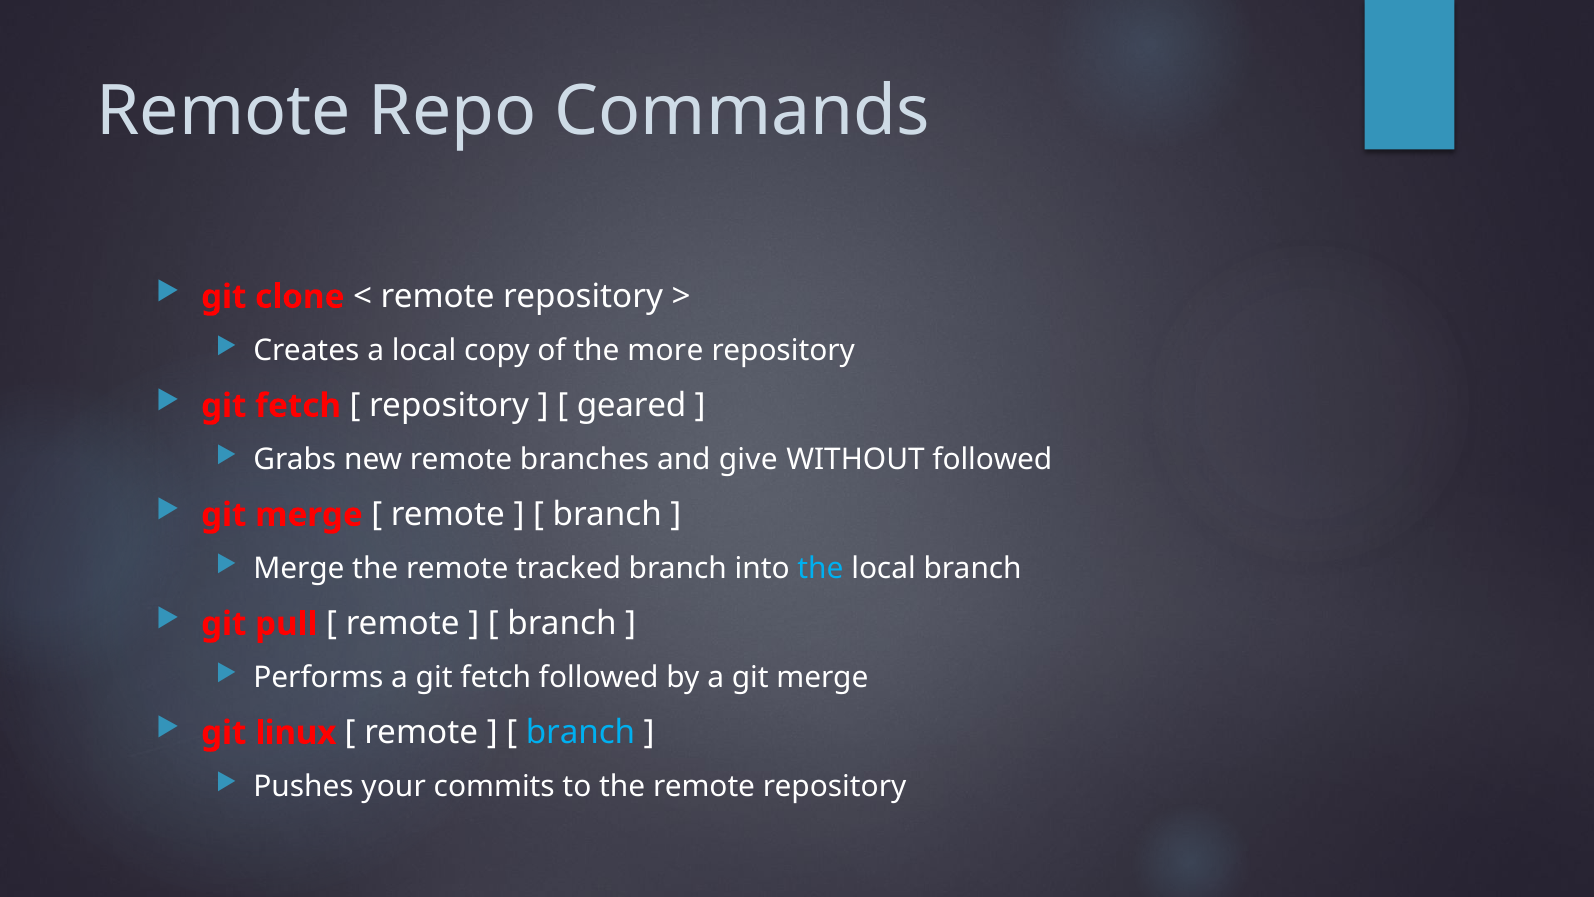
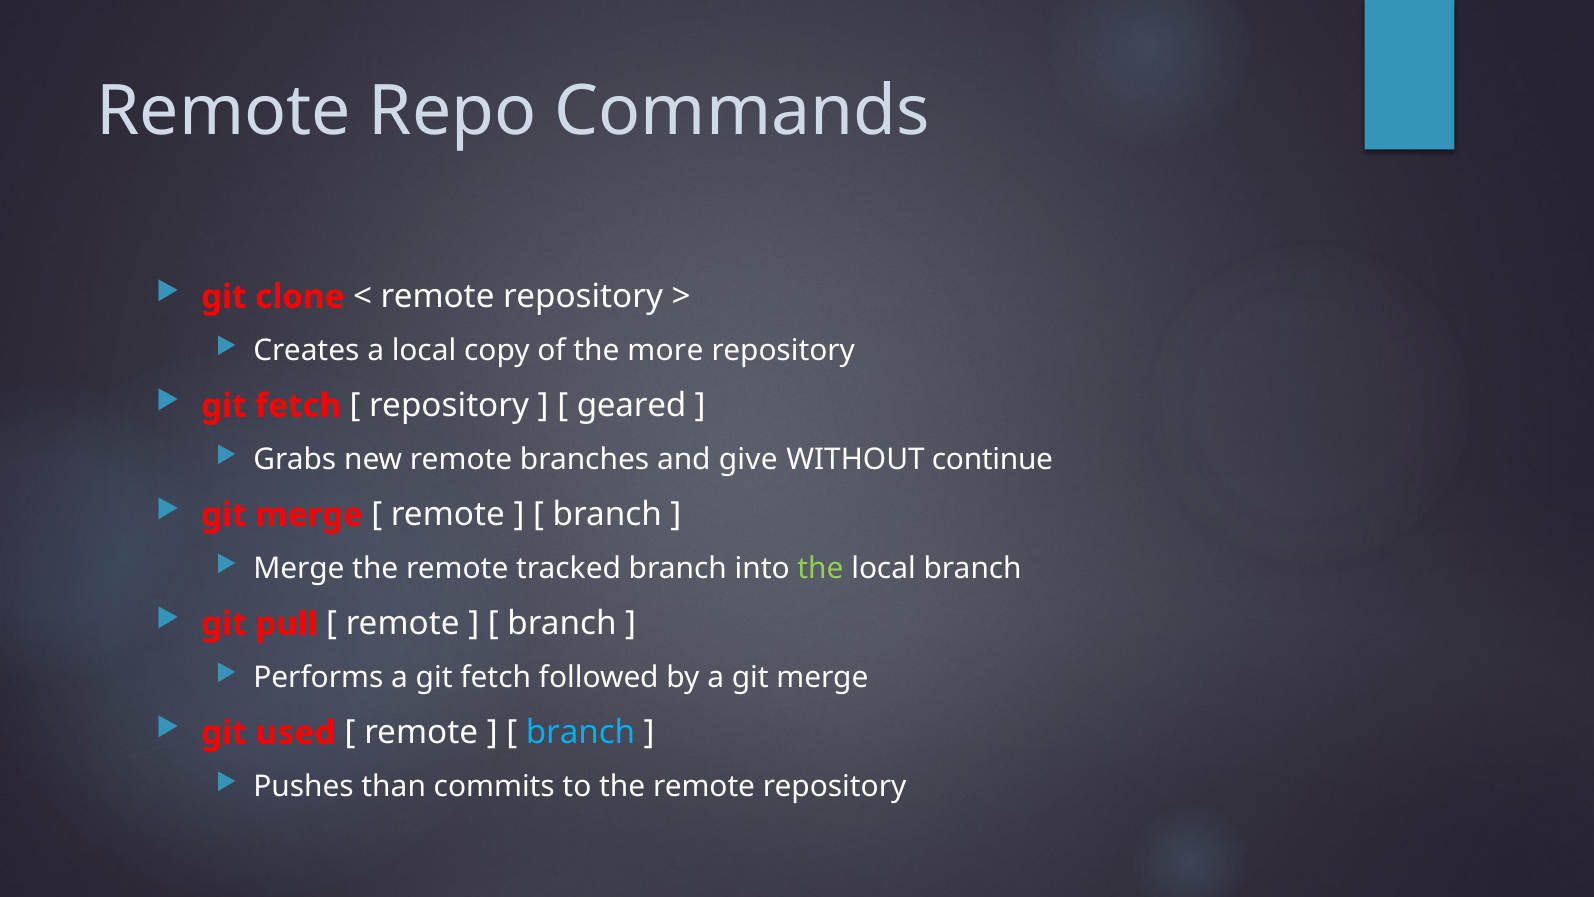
WITHOUT followed: followed -> continue (992, 460)
the colour: light blue -> light green (820, 569)
linux: linux -> used (295, 732)
your: your -> than (394, 787)
